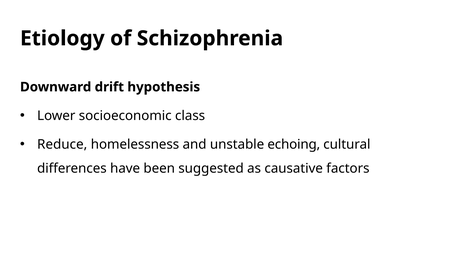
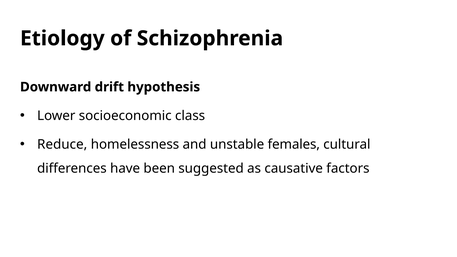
echoing: echoing -> females (294, 144)
